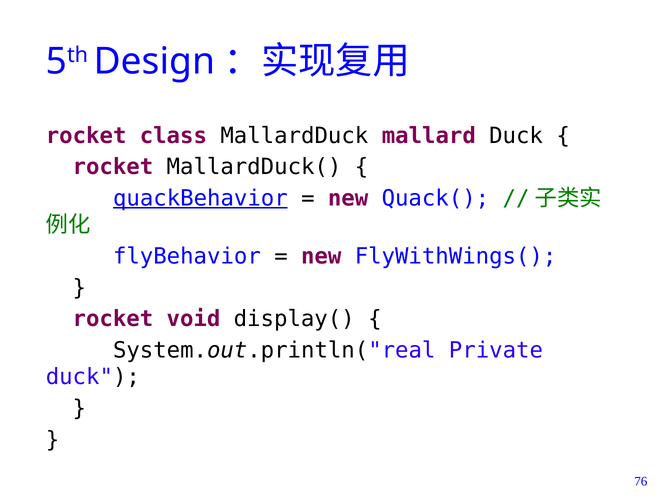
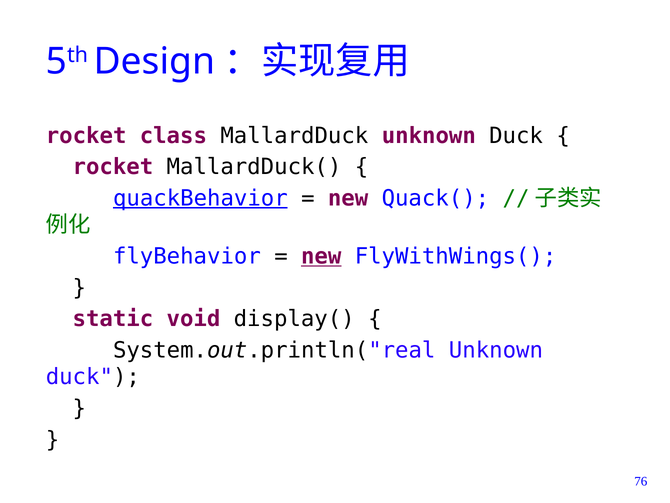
MallardDuck mallard: mallard -> unknown (429, 136)
new underline: none -> present (321, 256)
rocket: rocket -> static (113, 319)
System.out.println("real Private: Private -> Unknown (496, 350)
